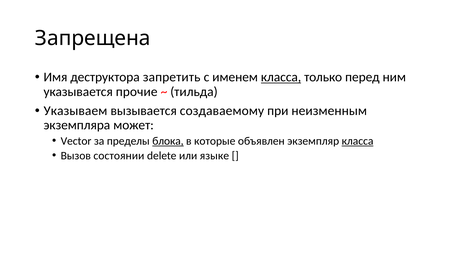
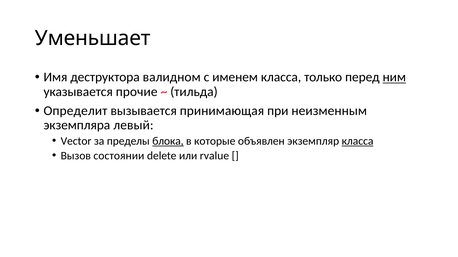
Запрещена: Запрещена -> Уменьшает (93, 38)
запретить: запретить -> валидном (172, 77)
класса underline: present -> none (281, 77)
ним underline: none -> present (394, 77)
Указываем: Указываем -> Определит (75, 111)
создаваемому: создаваемому -> принимающая (222, 111)
может: может -> левый (133, 125)
языке: языке -> rvalue (214, 156)
